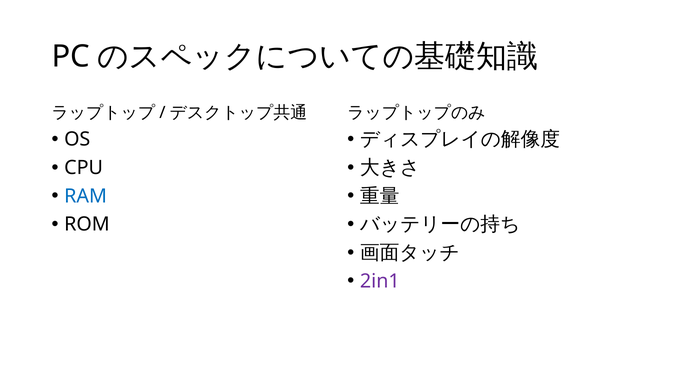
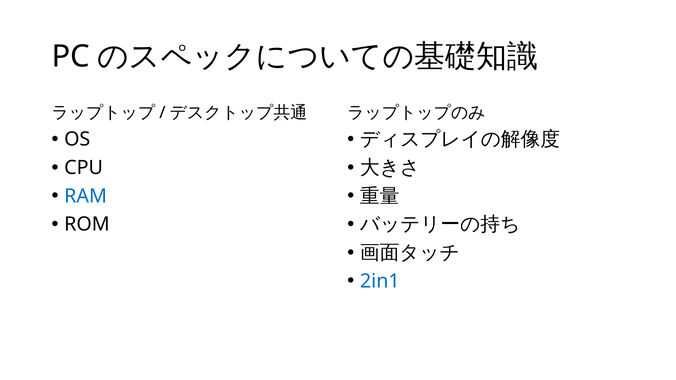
2in1 colour: purple -> blue (380, 281)
